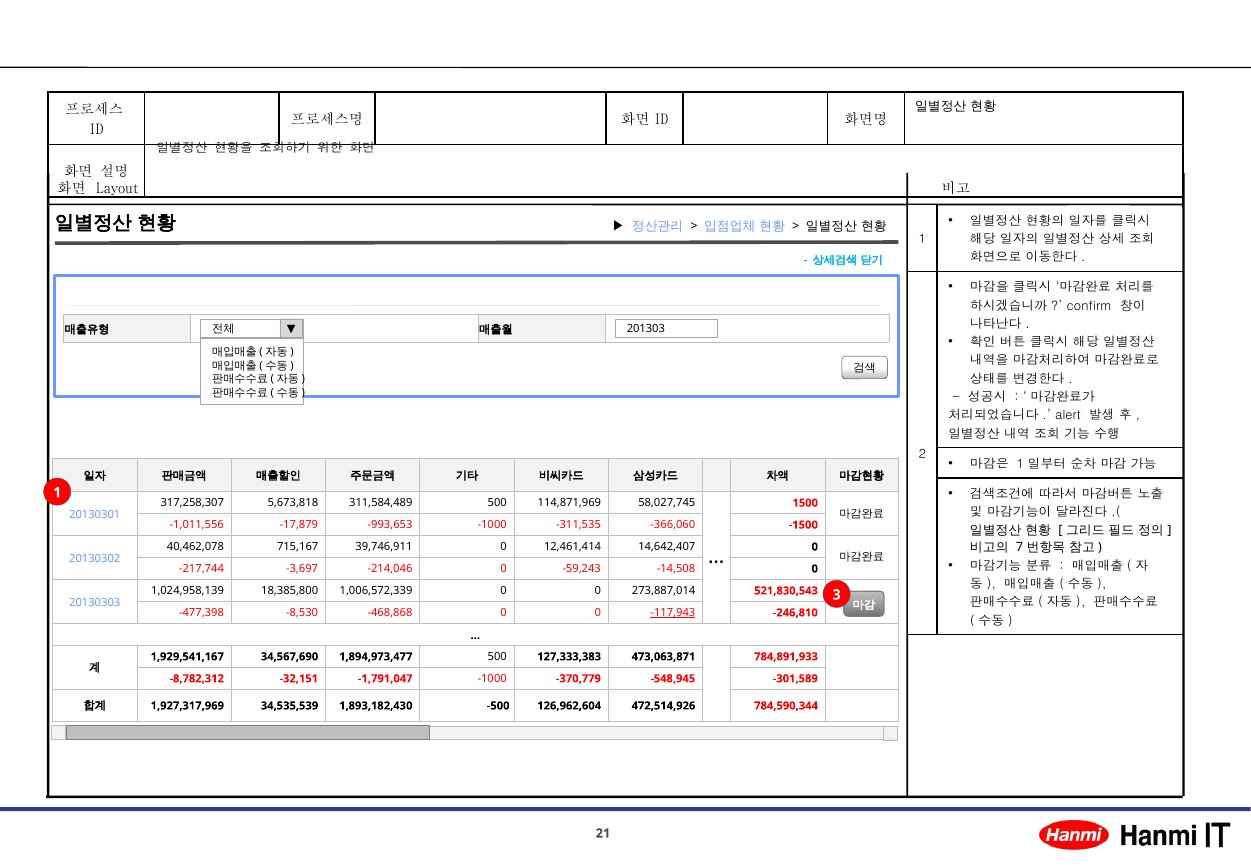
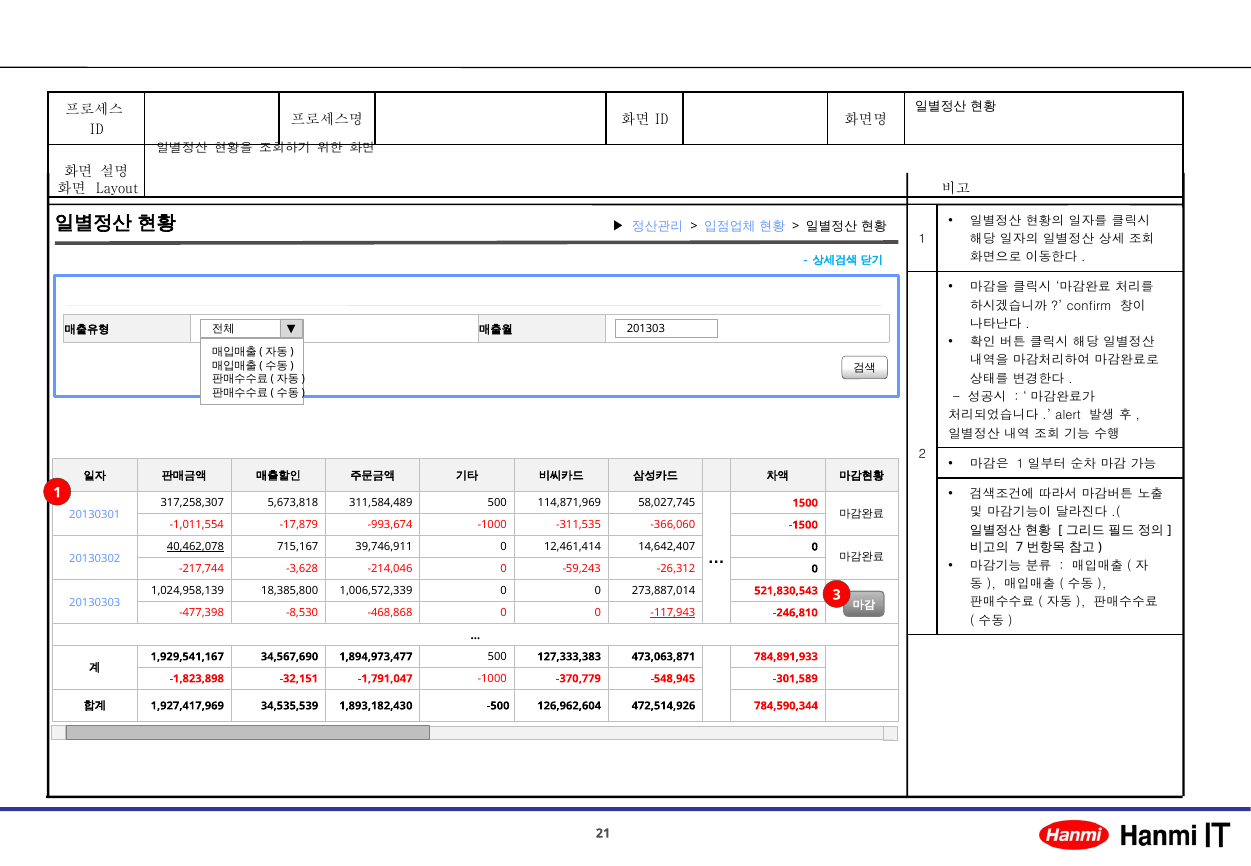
-1,011,556: -1,011,556 -> -1,011,554 (197, 525)
-993,653: -993,653 -> -993,674 (390, 525)
40,462,078 underline: none -> present (195, 547)
-3,697: -3,697 -> -3,628 (302, 569)
-14,508: -14,508 -> -26,312 (676, 569)
-8,782,312: -8,782,312 -> -1,823,898 (197, 679)
1,927,317,969: 1,927,317,969 -> 1,927,417,969 (187, 706)
